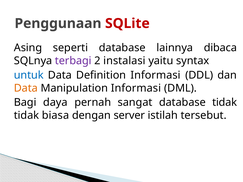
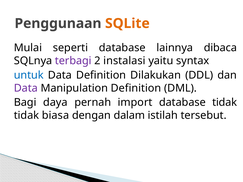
SQLite colour: red -> orange (127, 23)
Asing: Asing -> Mulai (28, 48)
Definition Informasi: Informasi -> Dilakukan (156, 75)
Data colour: orange -> purple (26, 88)
Manipulation Informasi: Informasi -> Definition (136, 88)
sangat: sangat -> import (135, 102)
server: server -> dalam (129, 115)
